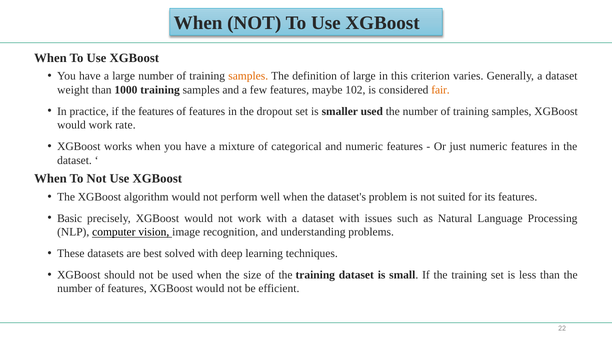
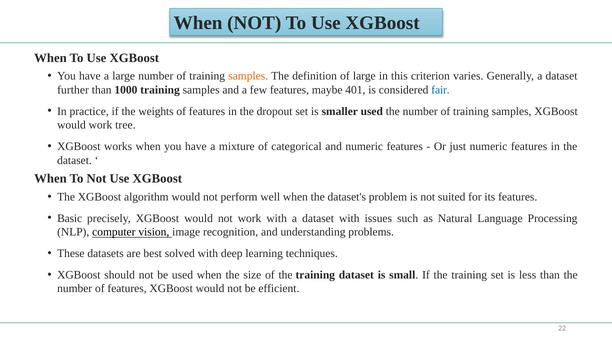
weight: weight -> further (73, 90)
102: 102 -> 401 (355, 90)
fair colour: orange -> blue (441, 90)
the features: features -> weights (156, 111)
rate: rate -> tree (125, 125)
